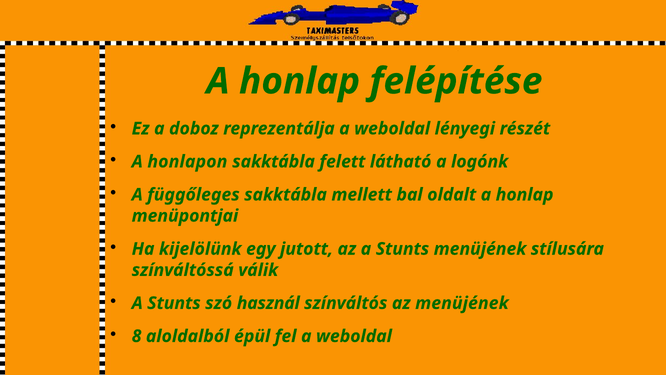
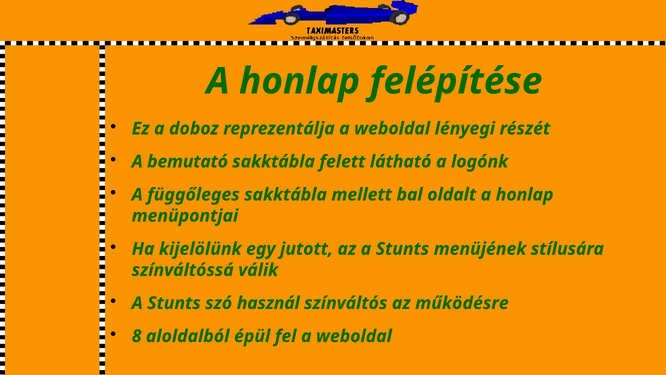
honlapon: honlapon -> bemutató (188, 161)
az menüjének: menüjének -> működésre (462, 303)
